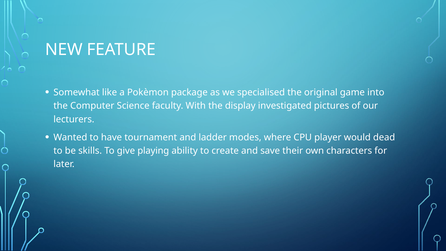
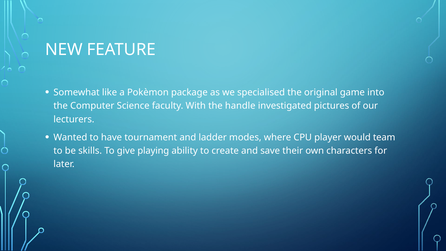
display: display -> handle (240, 106)
dead: dead -> team (384, 137)
